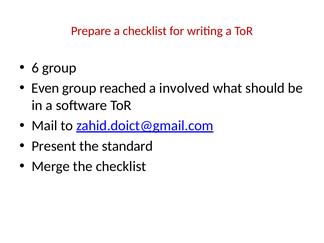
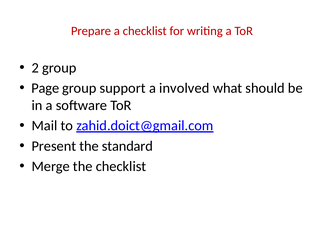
6: 6 -> 2 (35, 68)
Even: Even -> Page (45, 88)
reached: reached -> support (123, 88)
